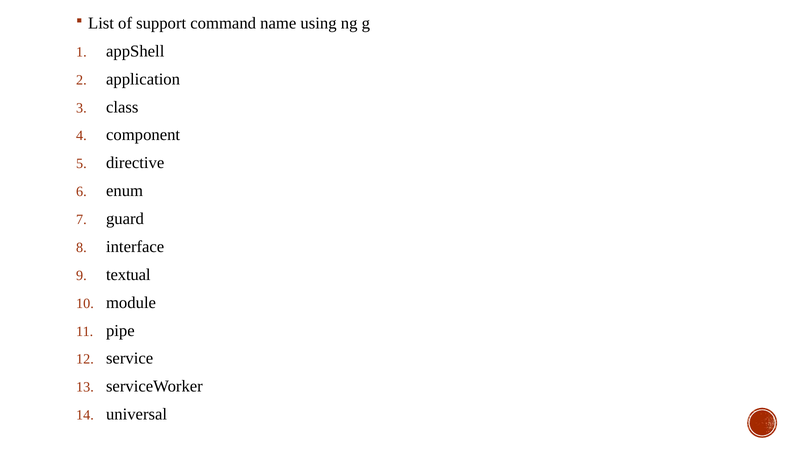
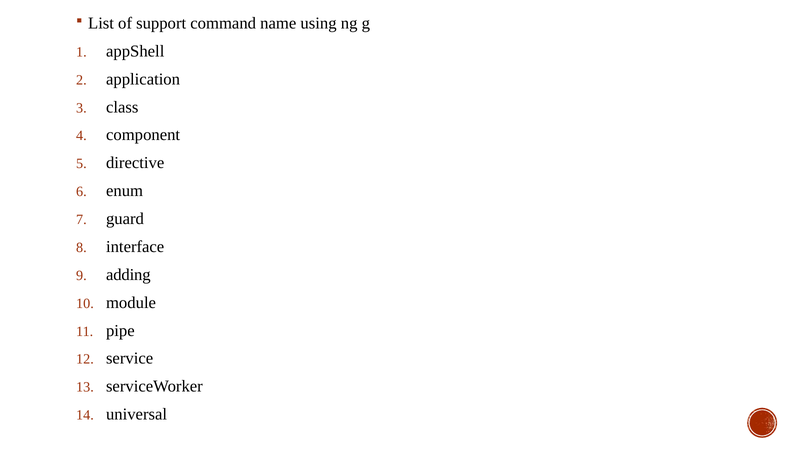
textual: textual -> adding (128, 275)
